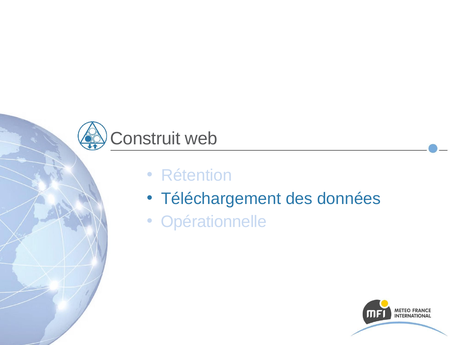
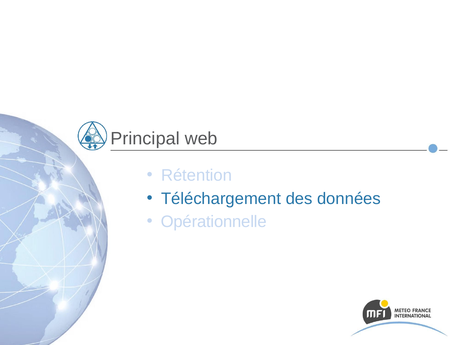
Construit: Construit -> Principal (145, 139)
